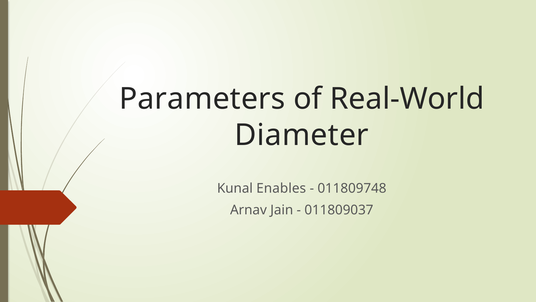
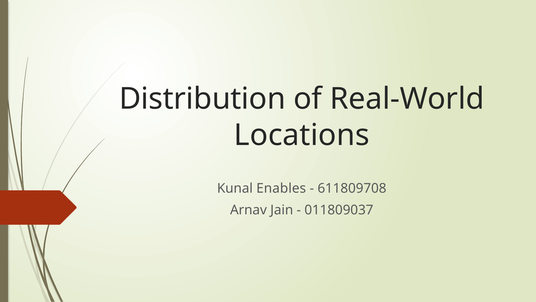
Parameters: Parameters -> Distribution (202, 99)
Diameter: Diameter -> Locations (302, 135)
011809748: 011809748 -> 611809708 (352, 188)
